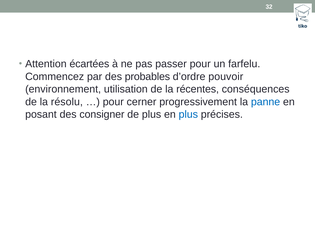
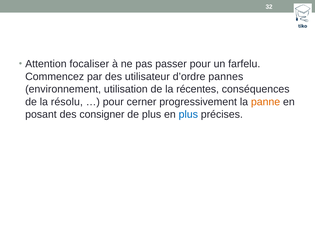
écartées: écartées -> focaliser (89, 64)
probables: probables -> utilisateur (147, 76)
pouvoir: pouvoir -> pannes (226, 76)
panne colour: blue -> orange (266, 102)
